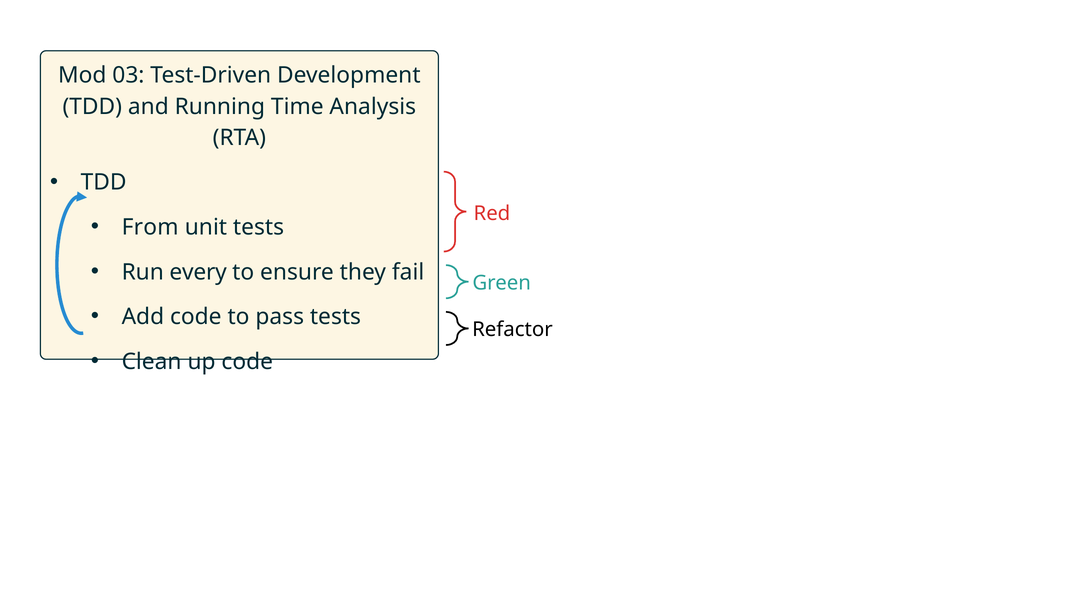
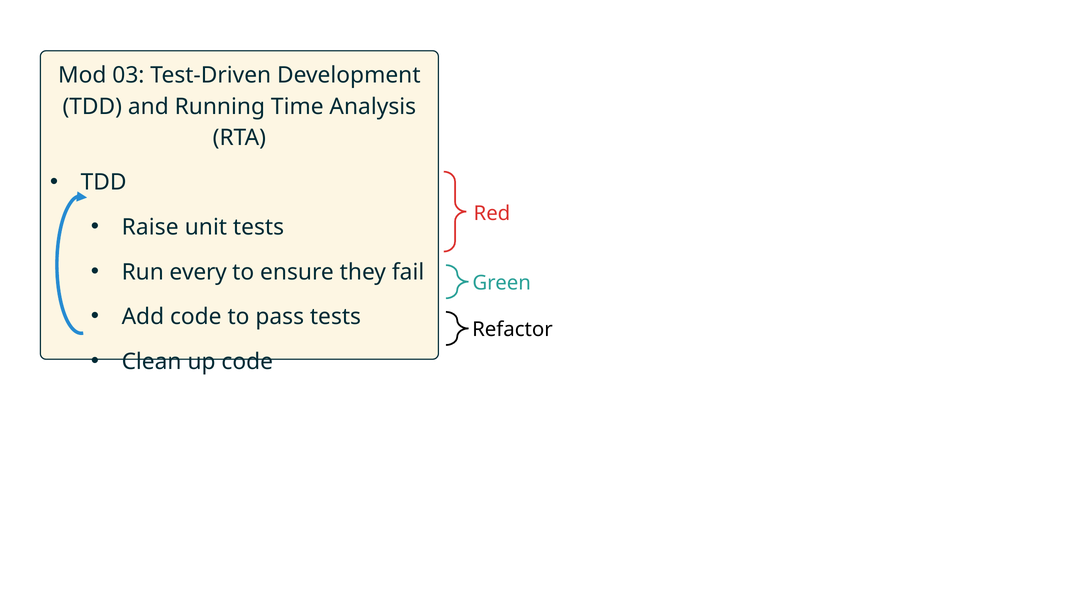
From: From -> Raise (150, 227)
